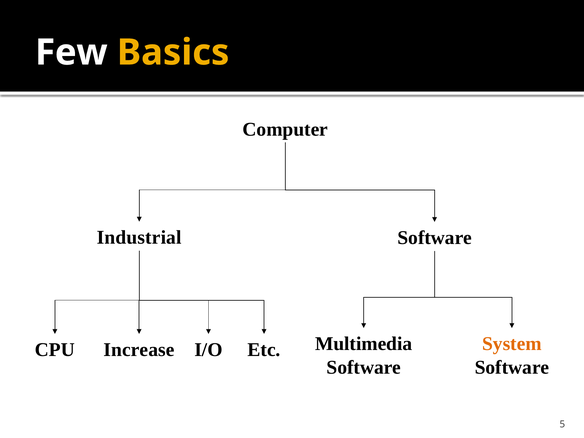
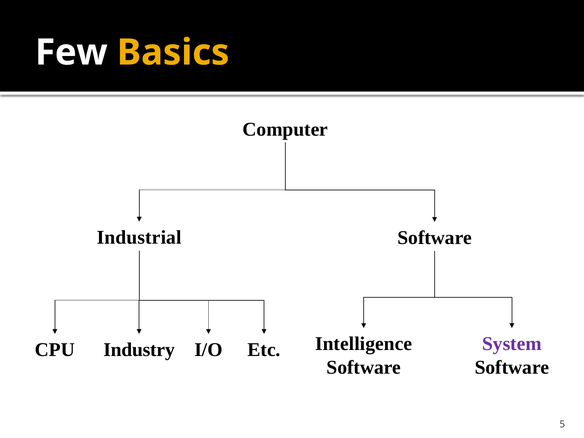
Multimedia: Multimedia -> Intelligence (364, 344)
System colour: orange -> purple (512, 344)
Increase: Increase -> Industry (139, 350)
